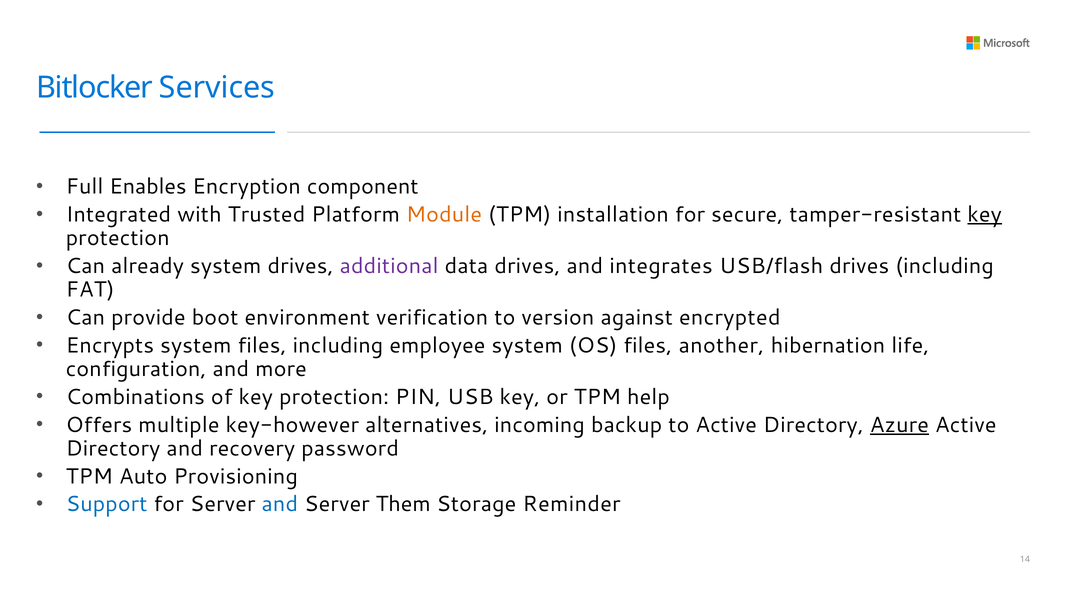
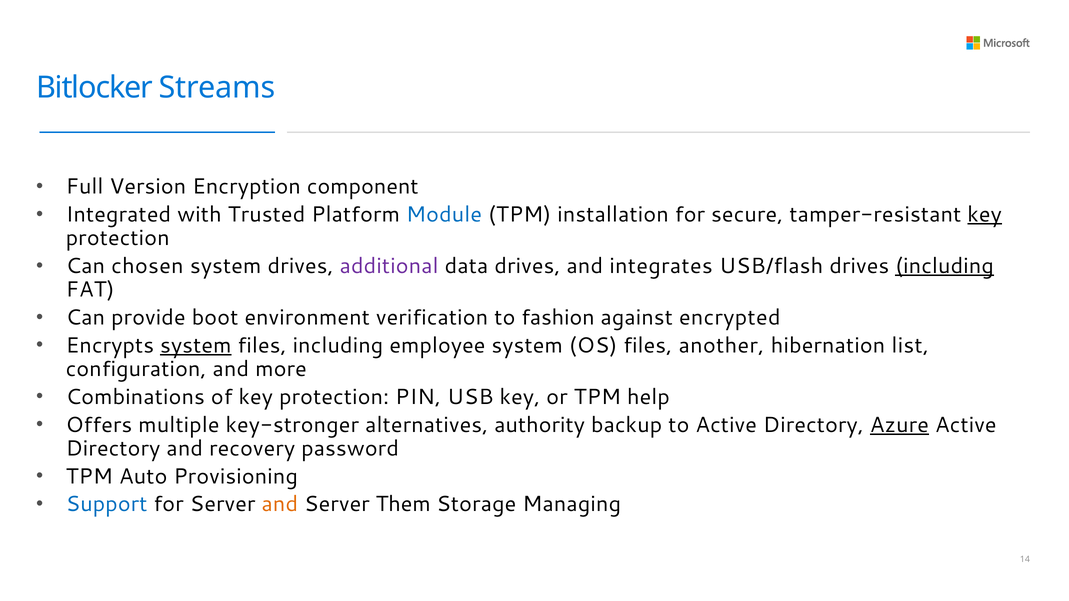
Services: Services -> Streams (217, 88)
Enables: Enables -> Version (148, 187)
Module colour: orange -> blue (444, 215)
already: already -> chosen (147, 266)
including underline: none -> present (945, 266)
version: version -> fashion (558, 318)
system underline: none -> present (196, 345)
life: life -> list (910, 345)
key-however: key-however -> key-stronger (292, 425)
incoming: incoming -> authority (540, 425)
and colour: blue -> orange (280, 504)
Reminder: Reminder -> Managing (572, 504)
